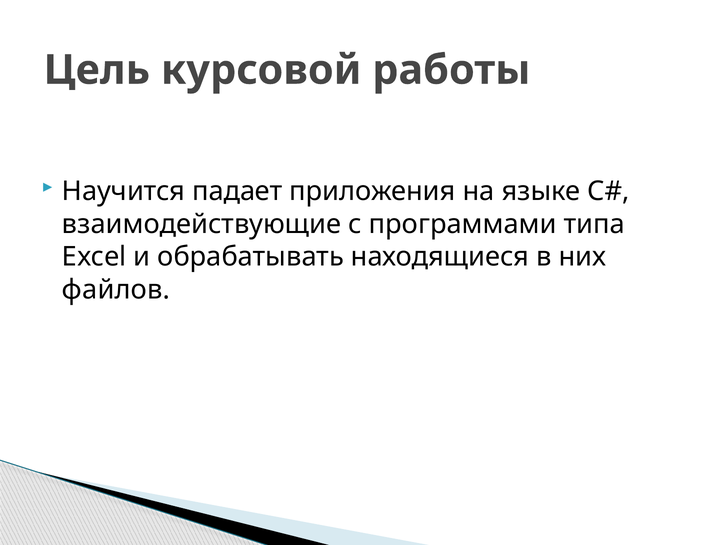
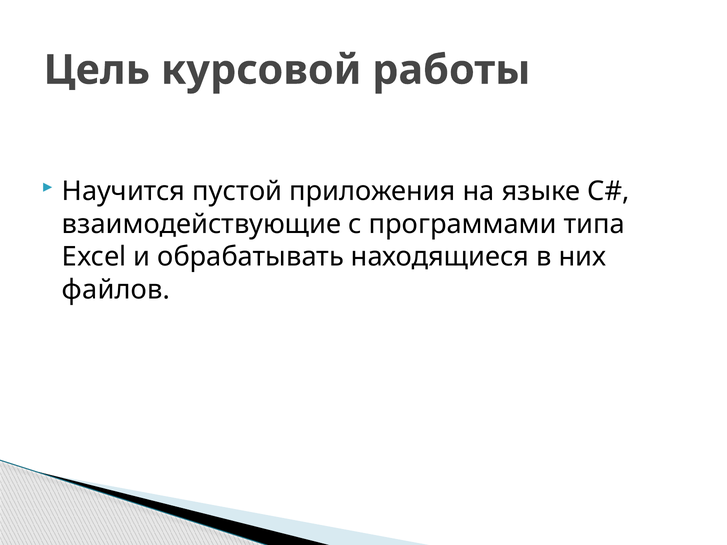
падает: падает -> пустой (237, 191)
